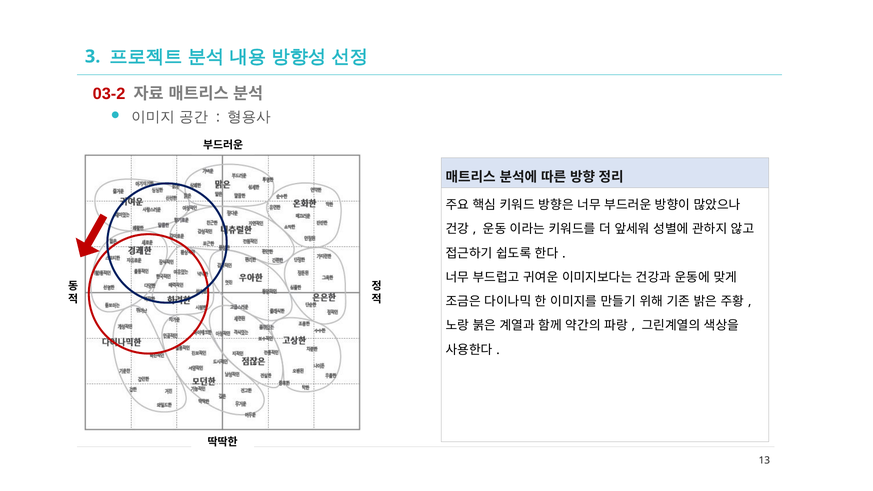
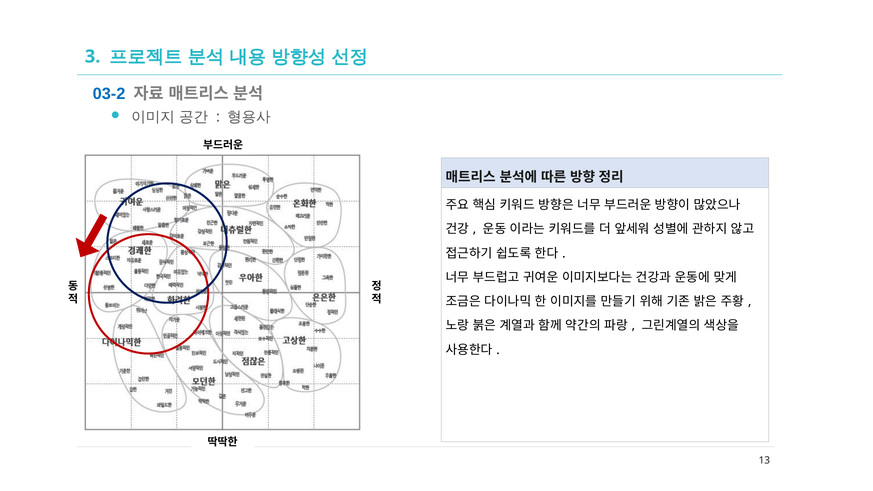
03-2 colour: red -> blue (109, 94)
